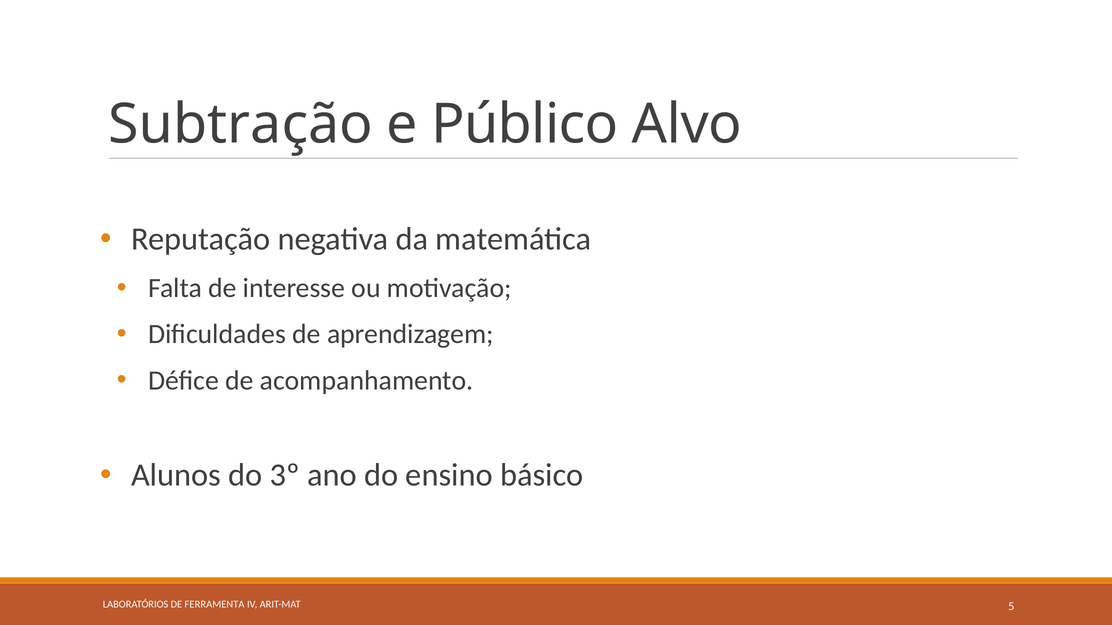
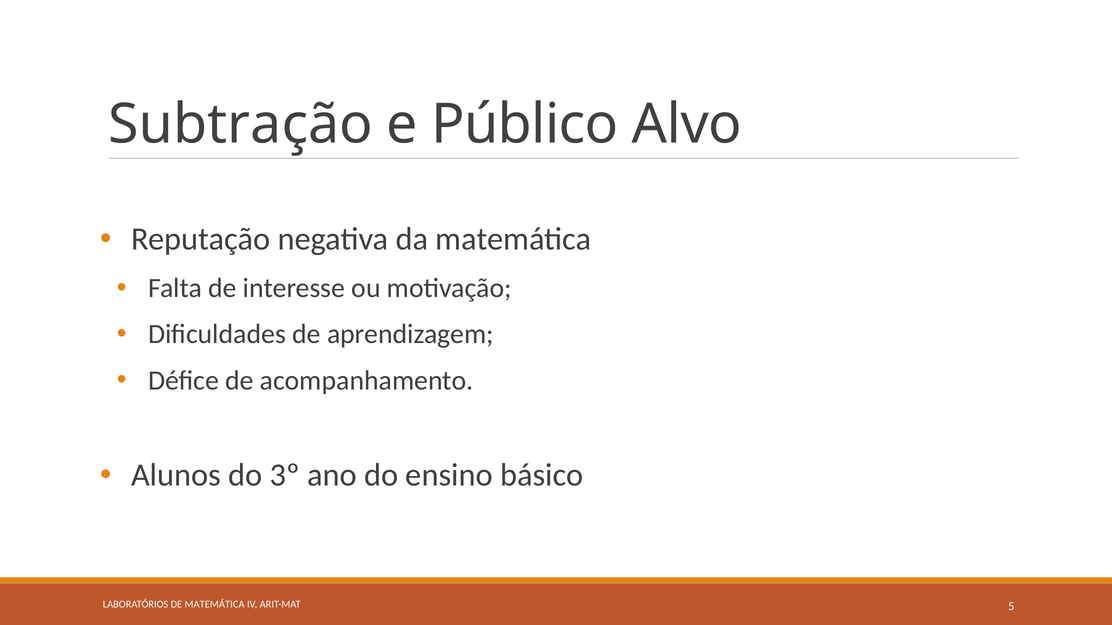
DE FERRAMENTA: FERRAMENTA -> MATEMÁTICA (215, 605)
